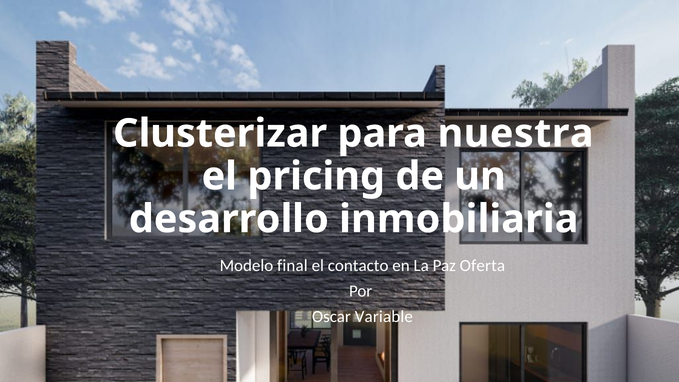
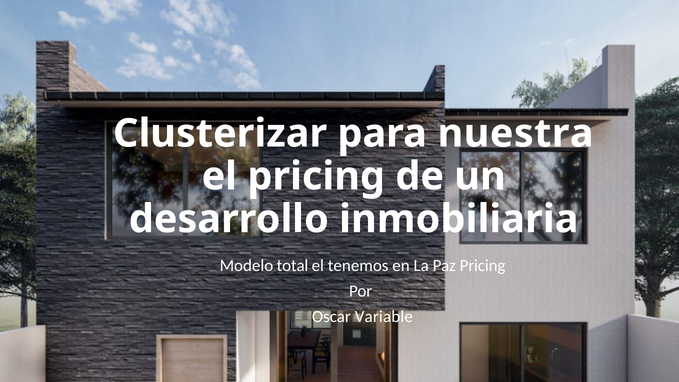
final: final -> total (293, 266)
contacto: contacto -> tenemos (358, 266)
Paz Oferta: Oferta -> Pricing (483, 266)
